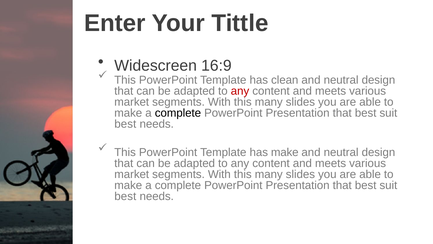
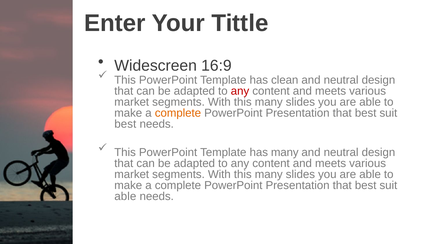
complete colour: black -> orange (178, 113)
has make: make -> many (285, 152)
best: best -> able (125, 196)
